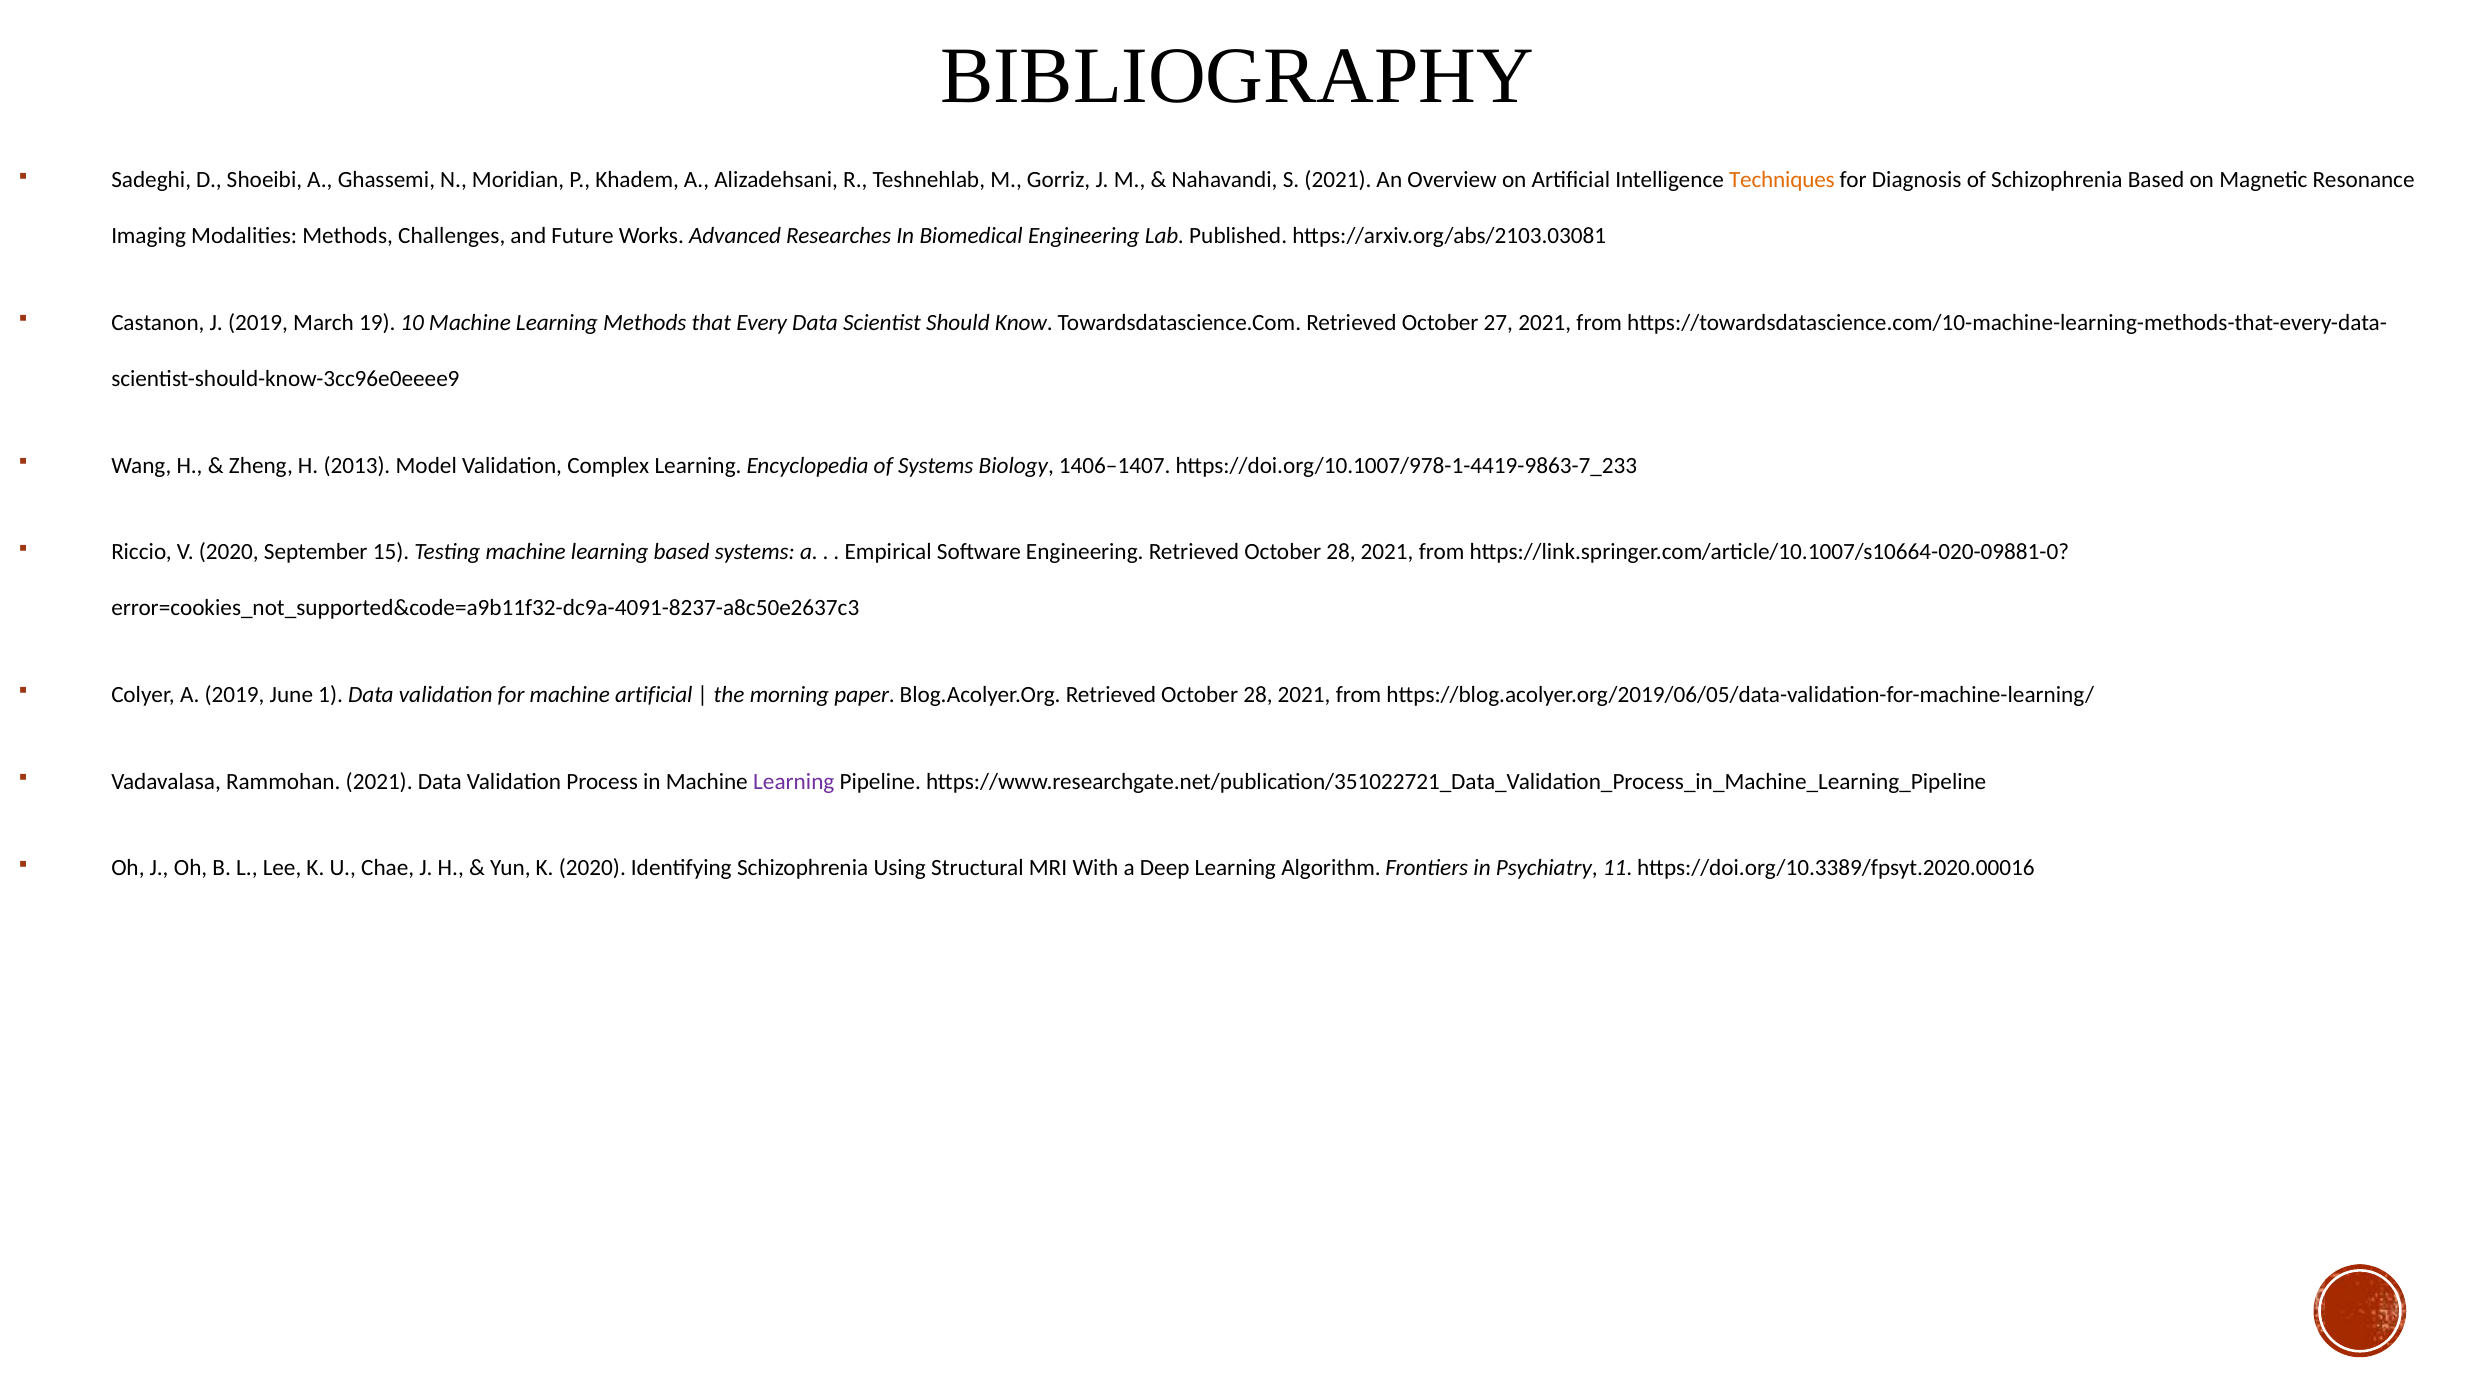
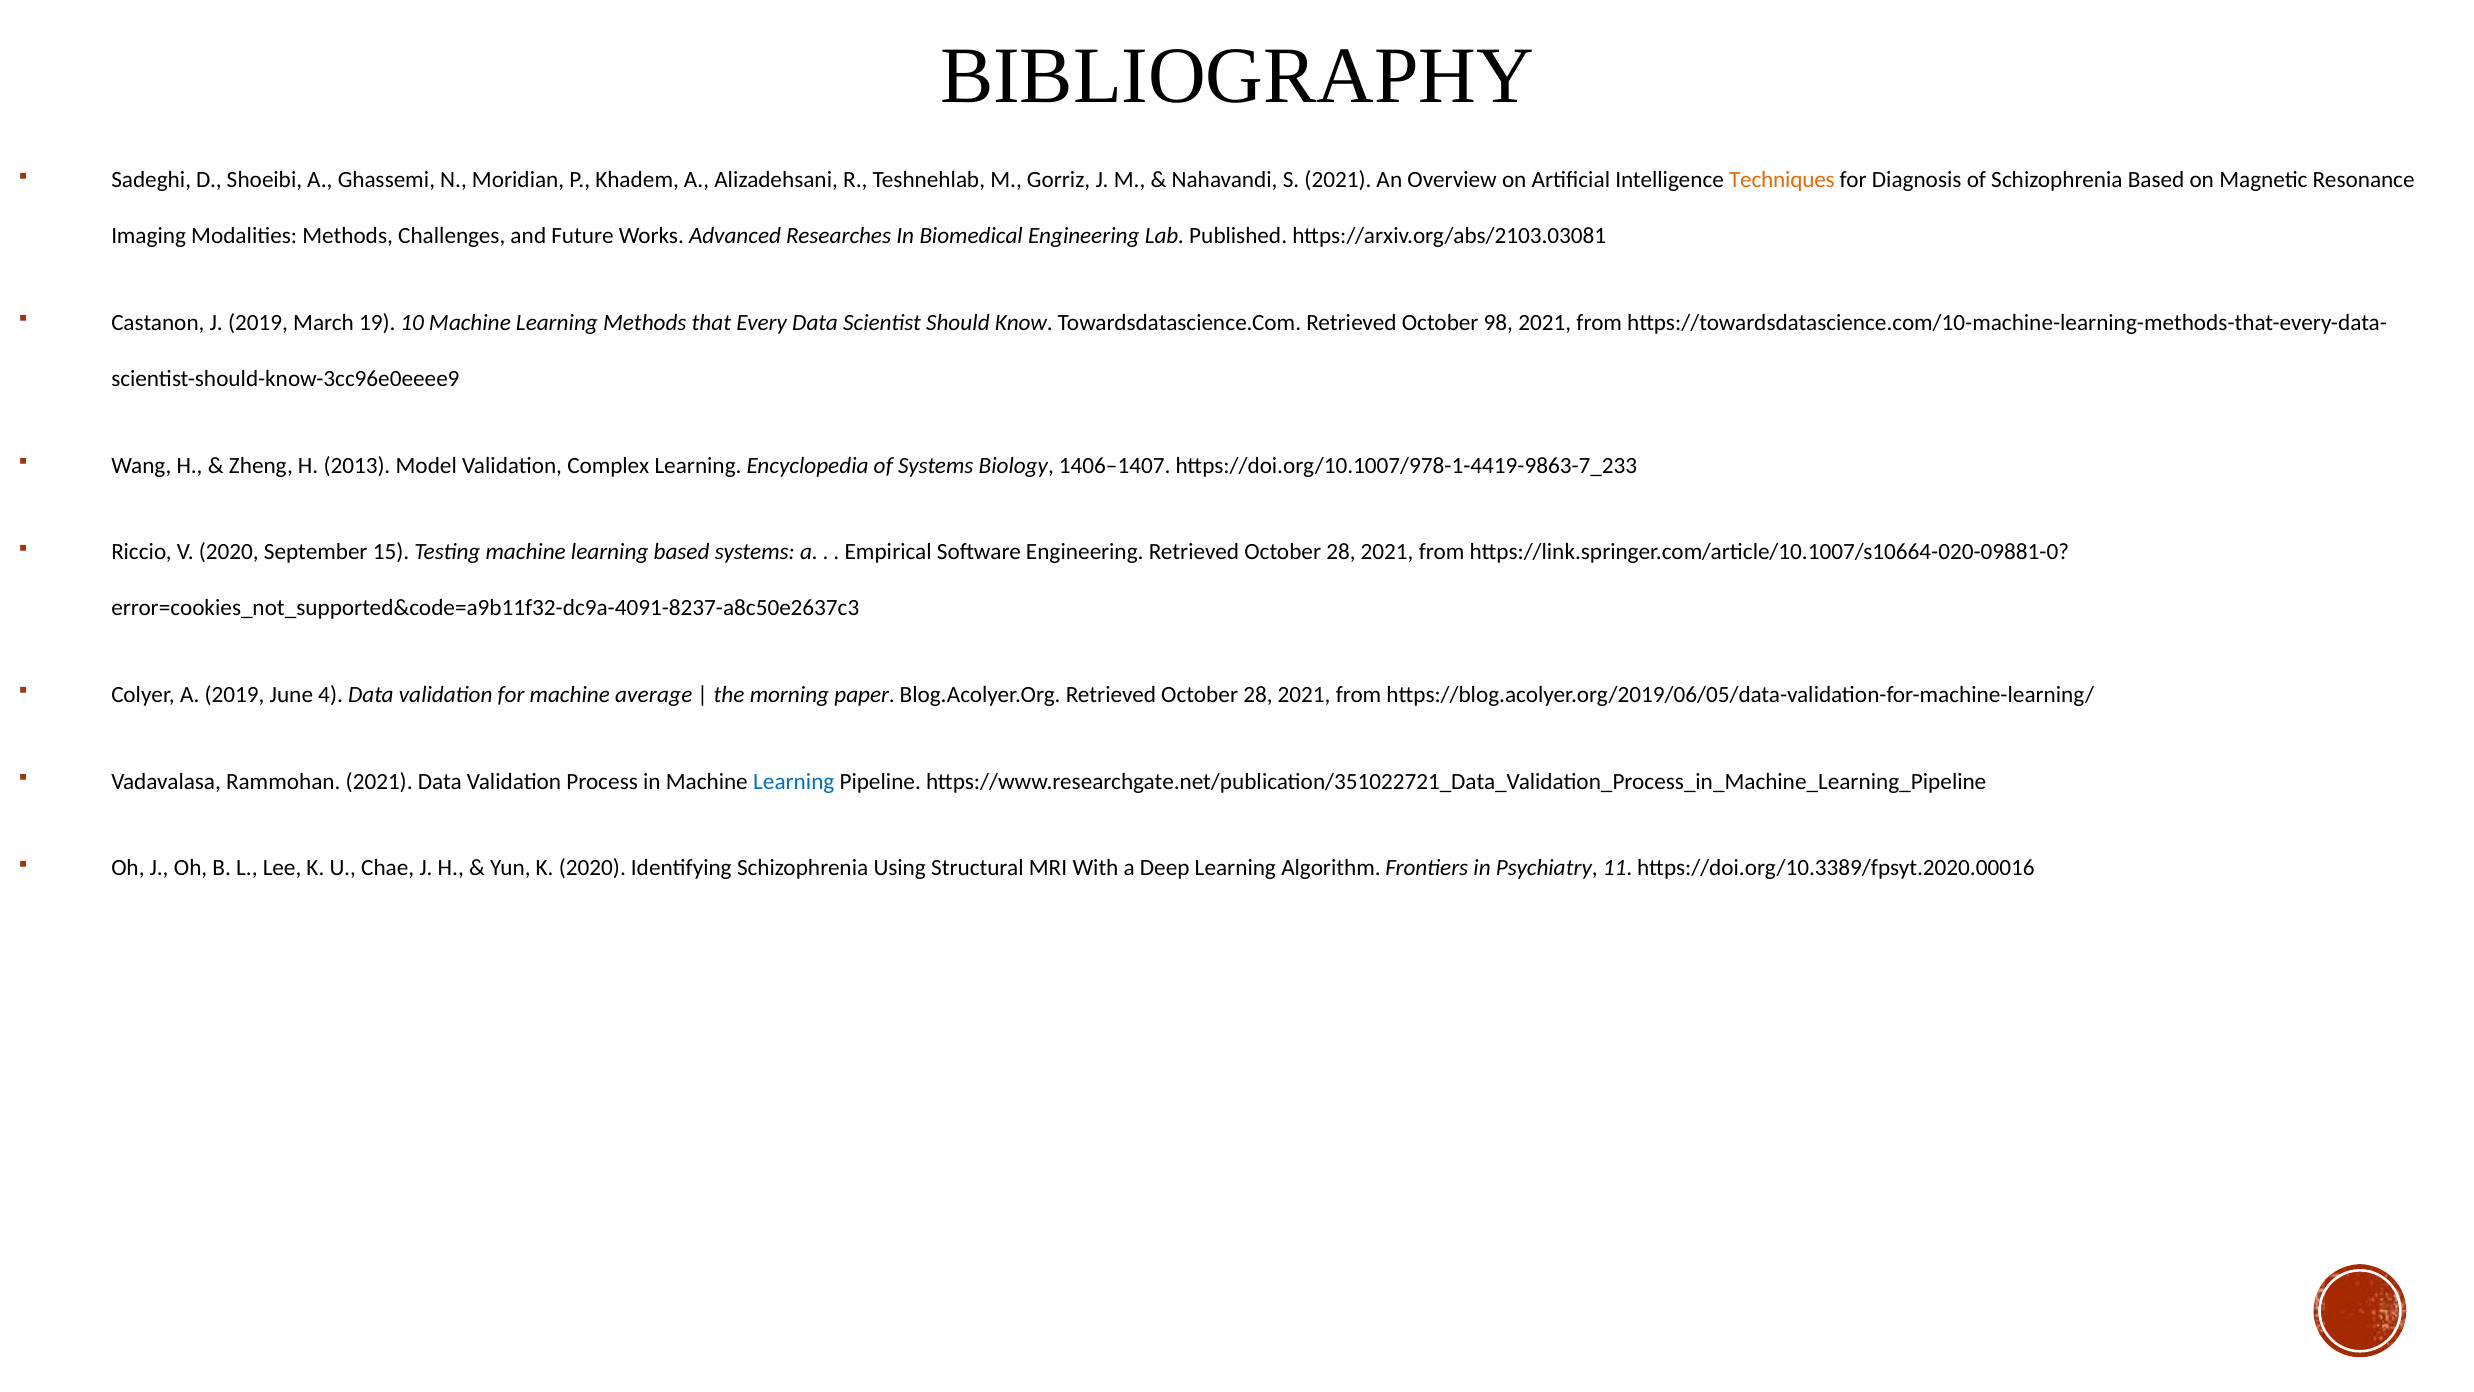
27: 27 -> 98 (1498, 323)
1: 1 -> 4 (331, 694)
machine artificial: artificial -> average (654, 694)
Learning colour: purple -> blue (794, 781)
